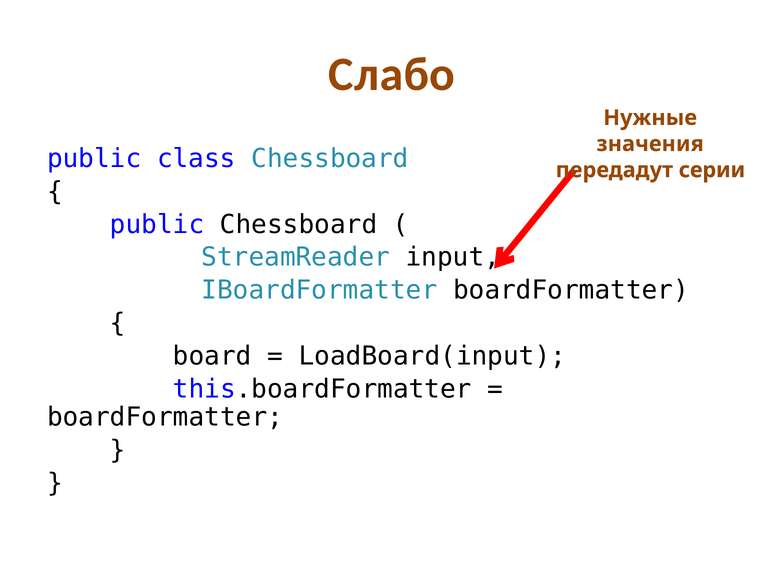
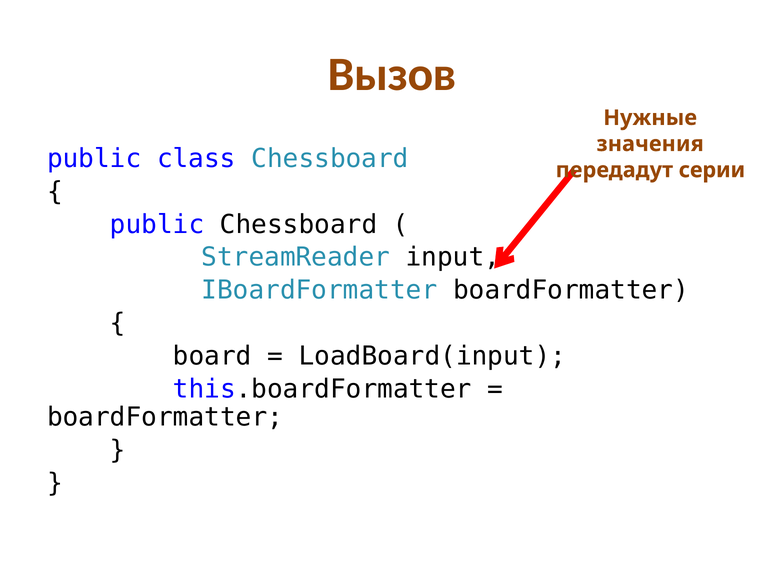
Слабо: Слабо -> Вызов (392, 75)
